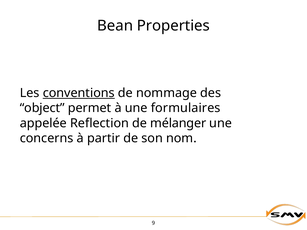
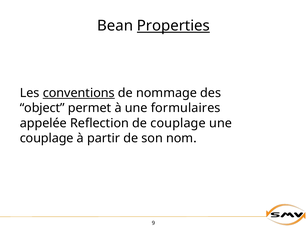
Properties underline: none -> present (173, 26)
de mélanger: mélanger -> couplage (178, 123)
concerns: concerns -> couplage (47, 138)
